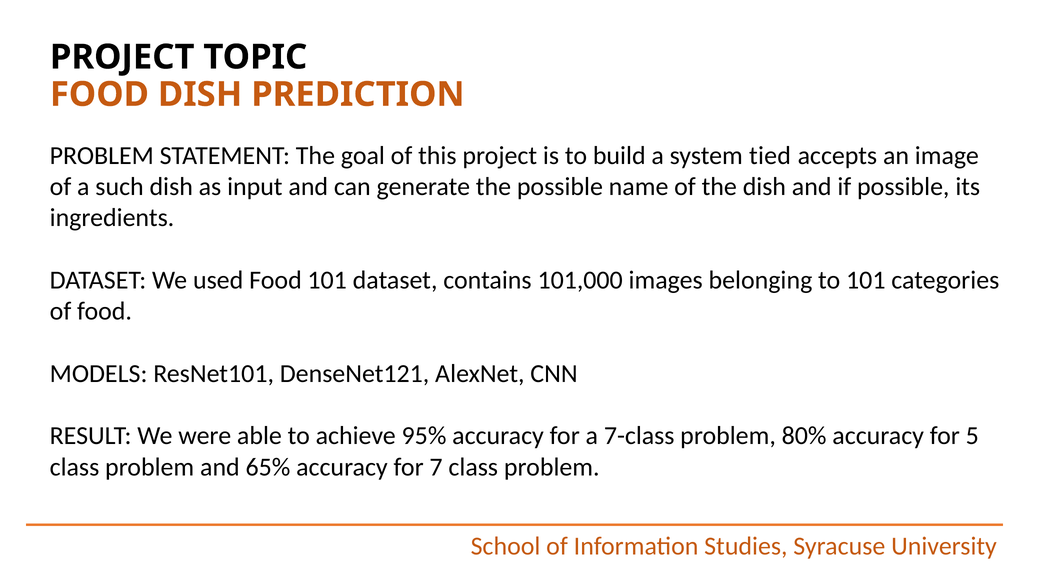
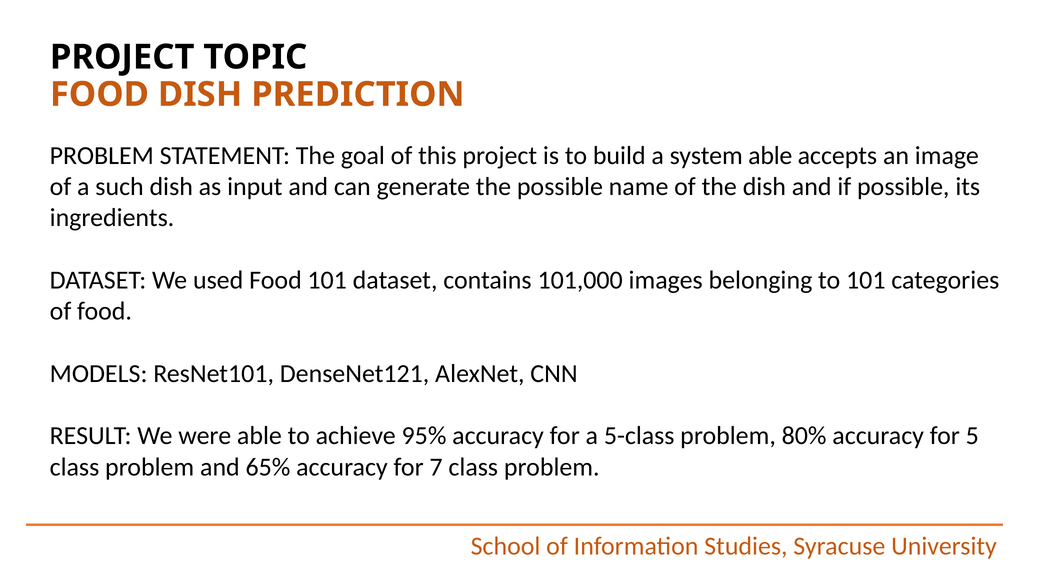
system tied: tied -> able (770, 156)
7-class: 7-class -> 5-class (639, 436)
